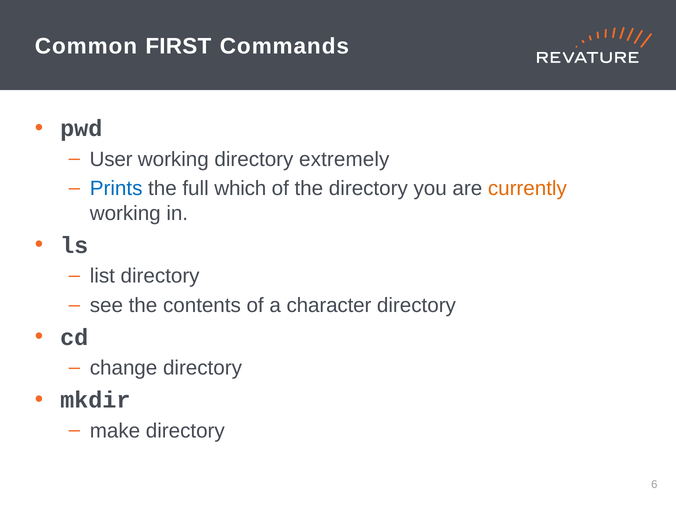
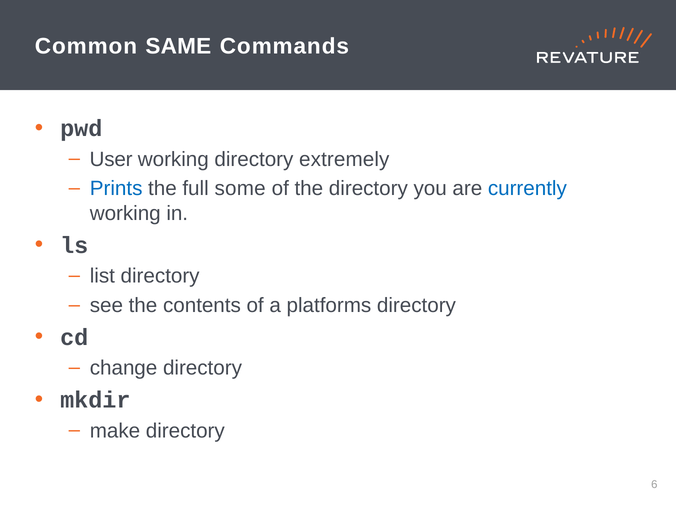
FIRST: FIRST -> SAME (178, 46)
which: which -> some (240, 189)
currently colour: orange -> blue (527, 189)
character: character -> platforms (329, 305)
